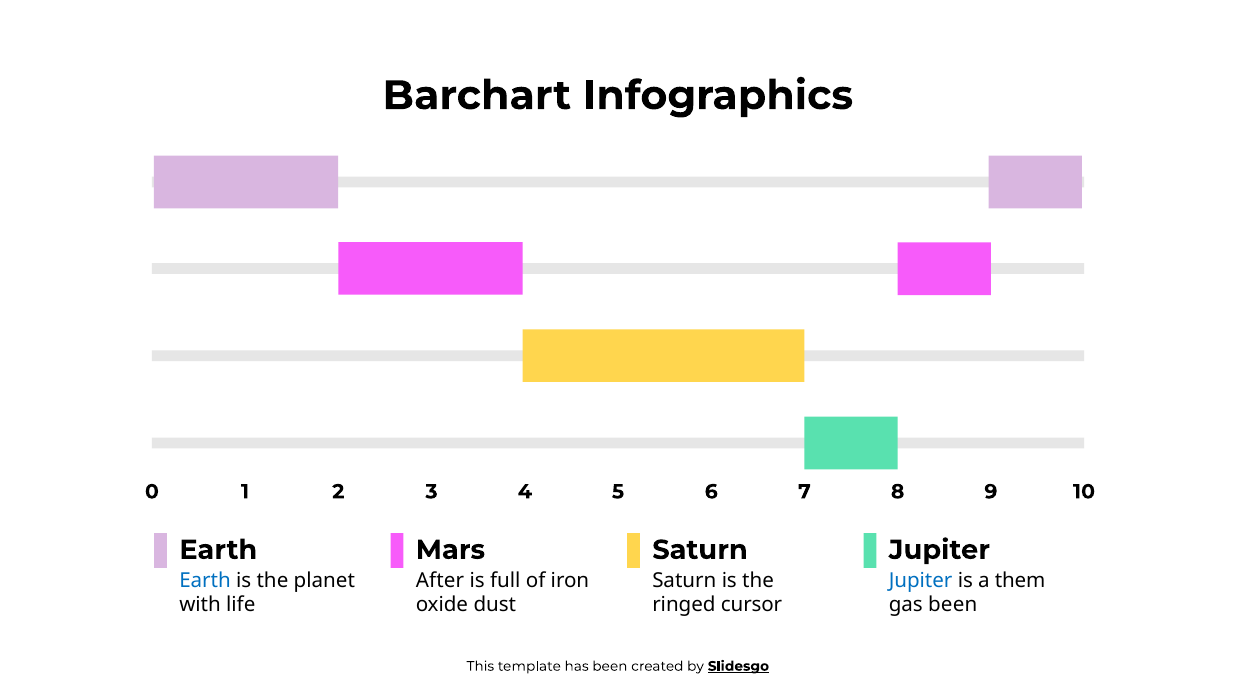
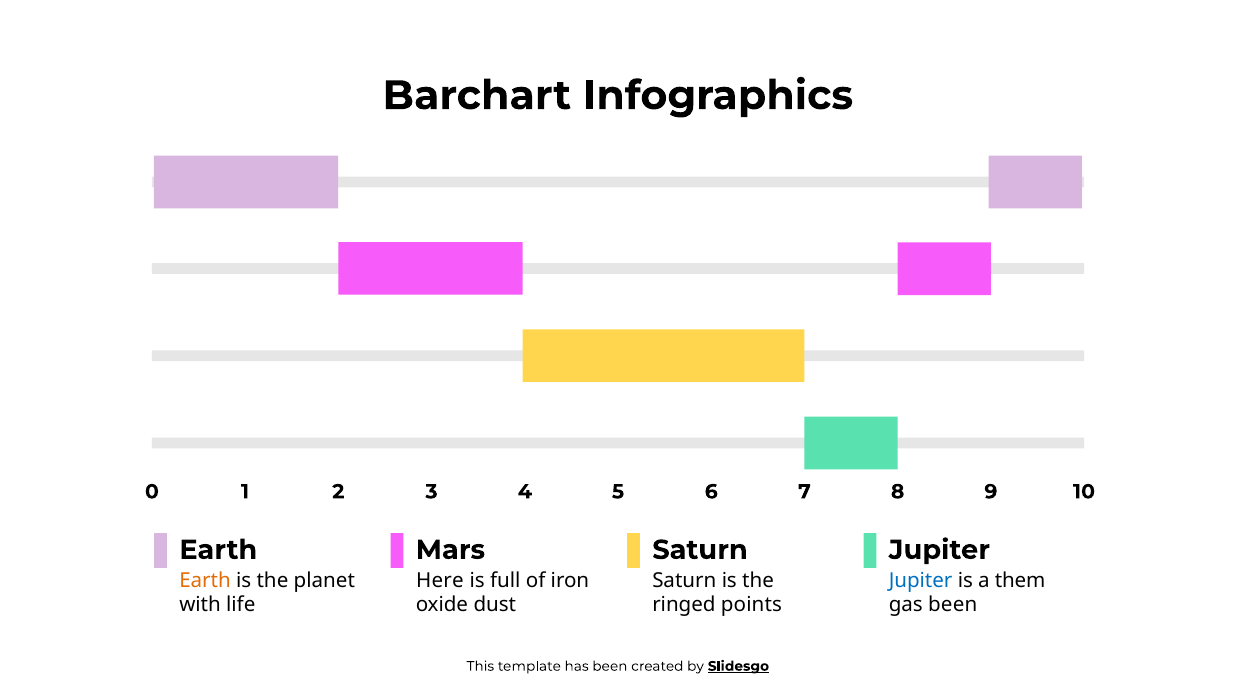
Earth colour: blue -> orange (205, 580)
After: After -> Here (440, 580)
cursor: cursor -> points (751, 605)
